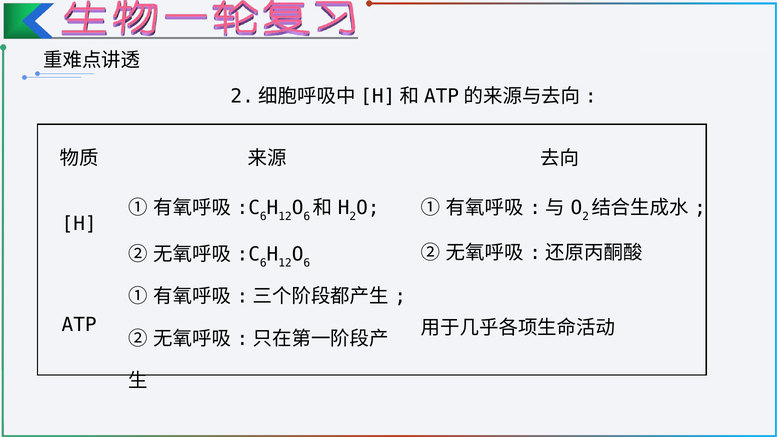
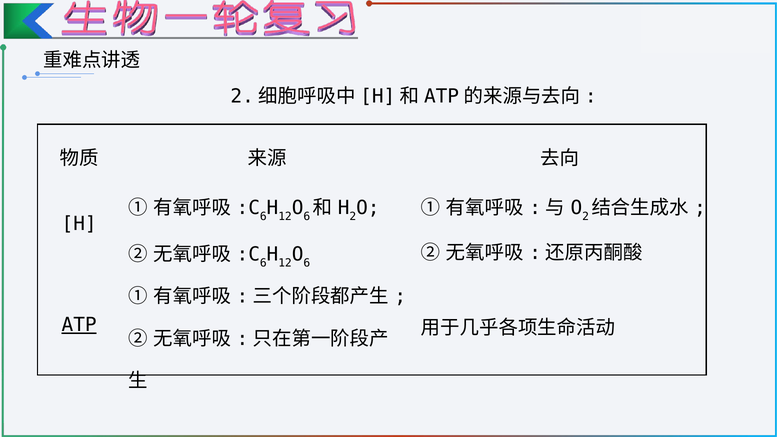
ATP underline: none -> present (79, 325)
